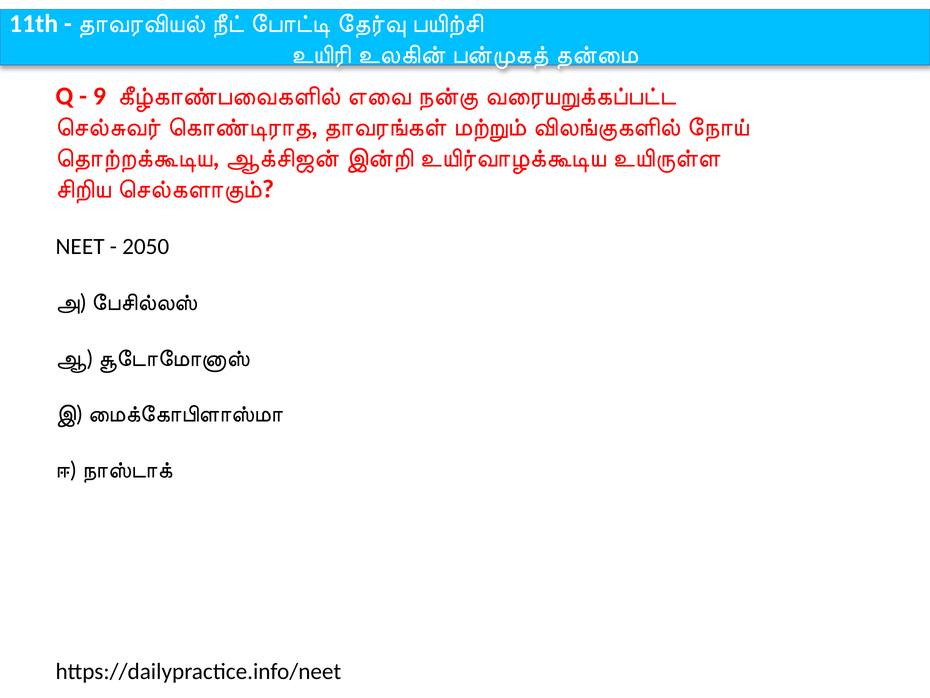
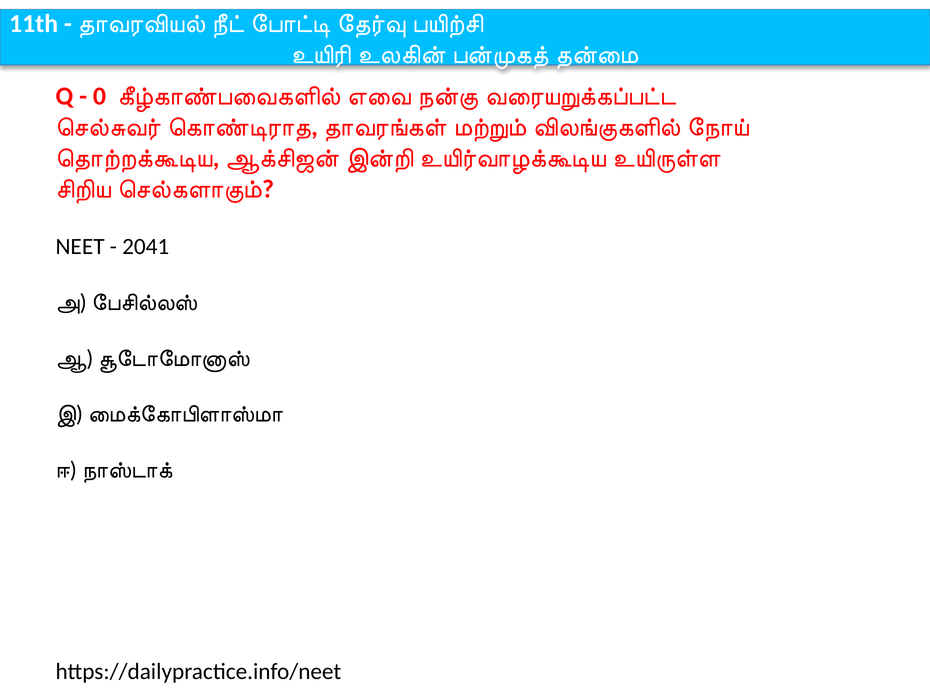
9: 9 -> 0 (99, 96)
2050: 2050 -> 2041 (146, 246)
